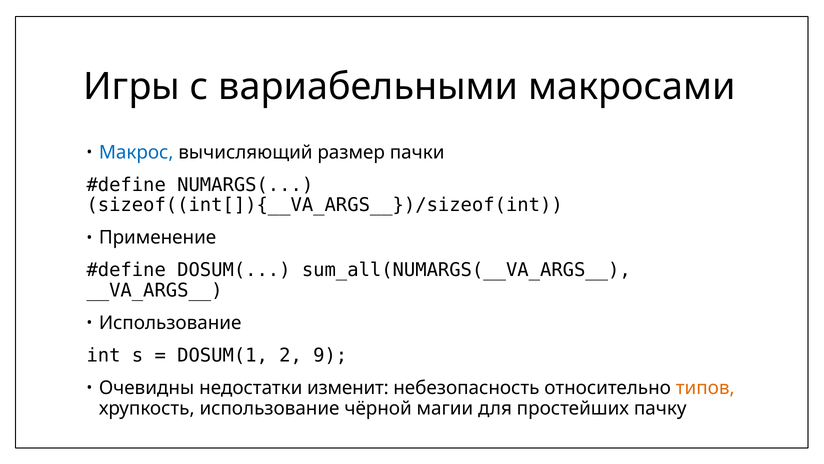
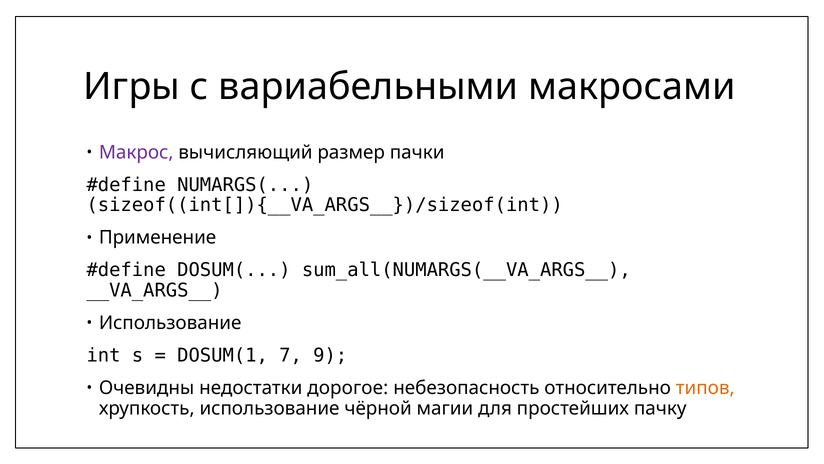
Макрос colour: blue -> purple (136, 152)
2: 2 -> 7 (291, 355)
изменит: изменит -> дорогое (348, 387)
